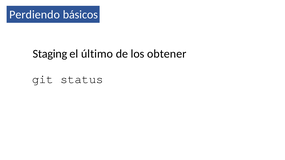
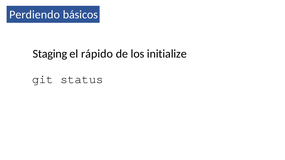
último: último -> rápido (97, 54)
obtener: obtener -> initialize (167, 54)
